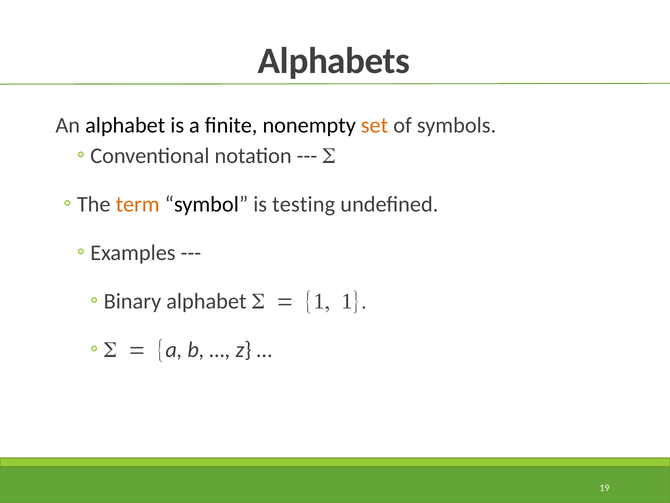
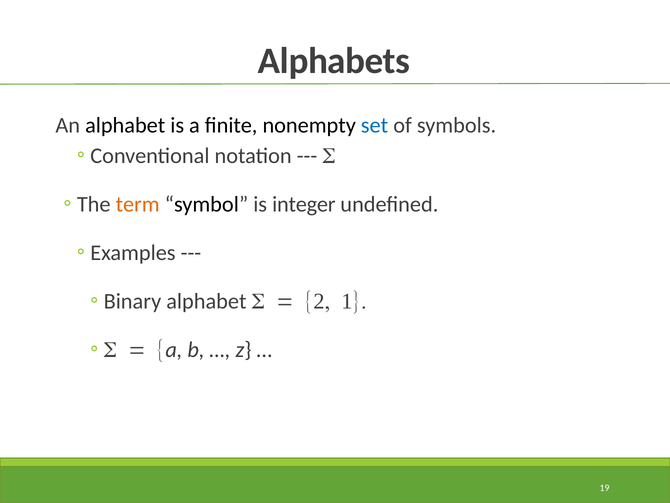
set colour: orange -> blue (374, 125)
testing: testing -> integer (304, 204)
1: 1 -> 2 (318, 301)
